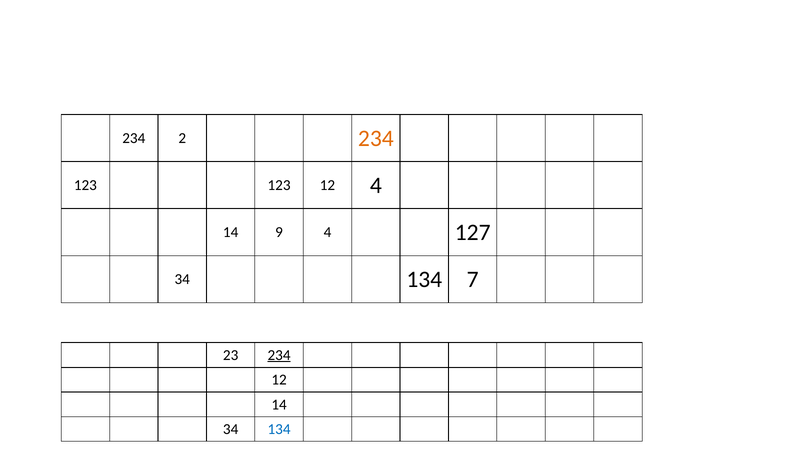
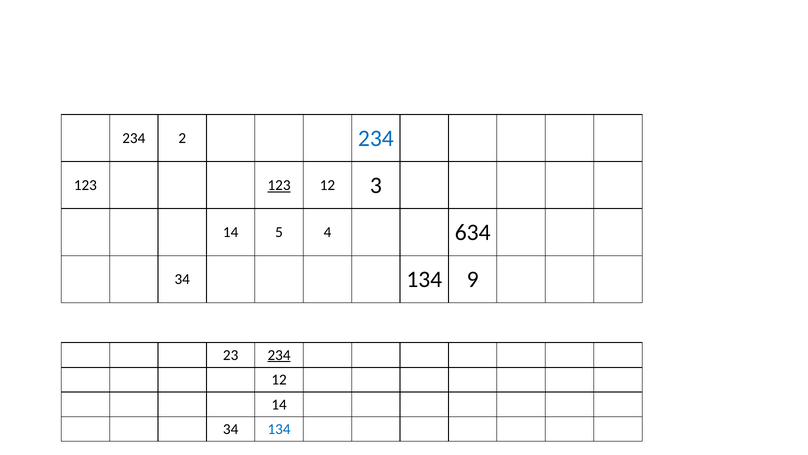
234 colour: orange -> blue (376, 138)
123 underline: none -> present (279, 185)
12 4: 4 -> 3 (376, 185)
9: 9 -> 5 (279, 232)
127: 127 -> 634 (473, 232)
7: 7 -> 9 (473, 279)
